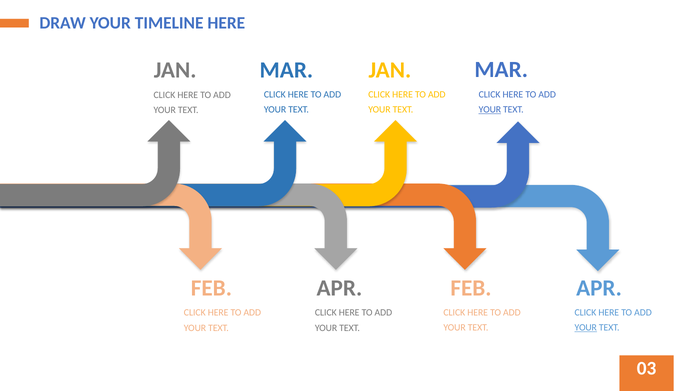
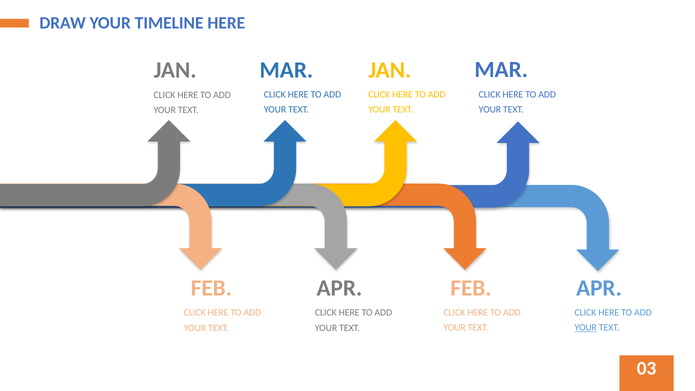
YOUR underline: present -> none (490, 109)
